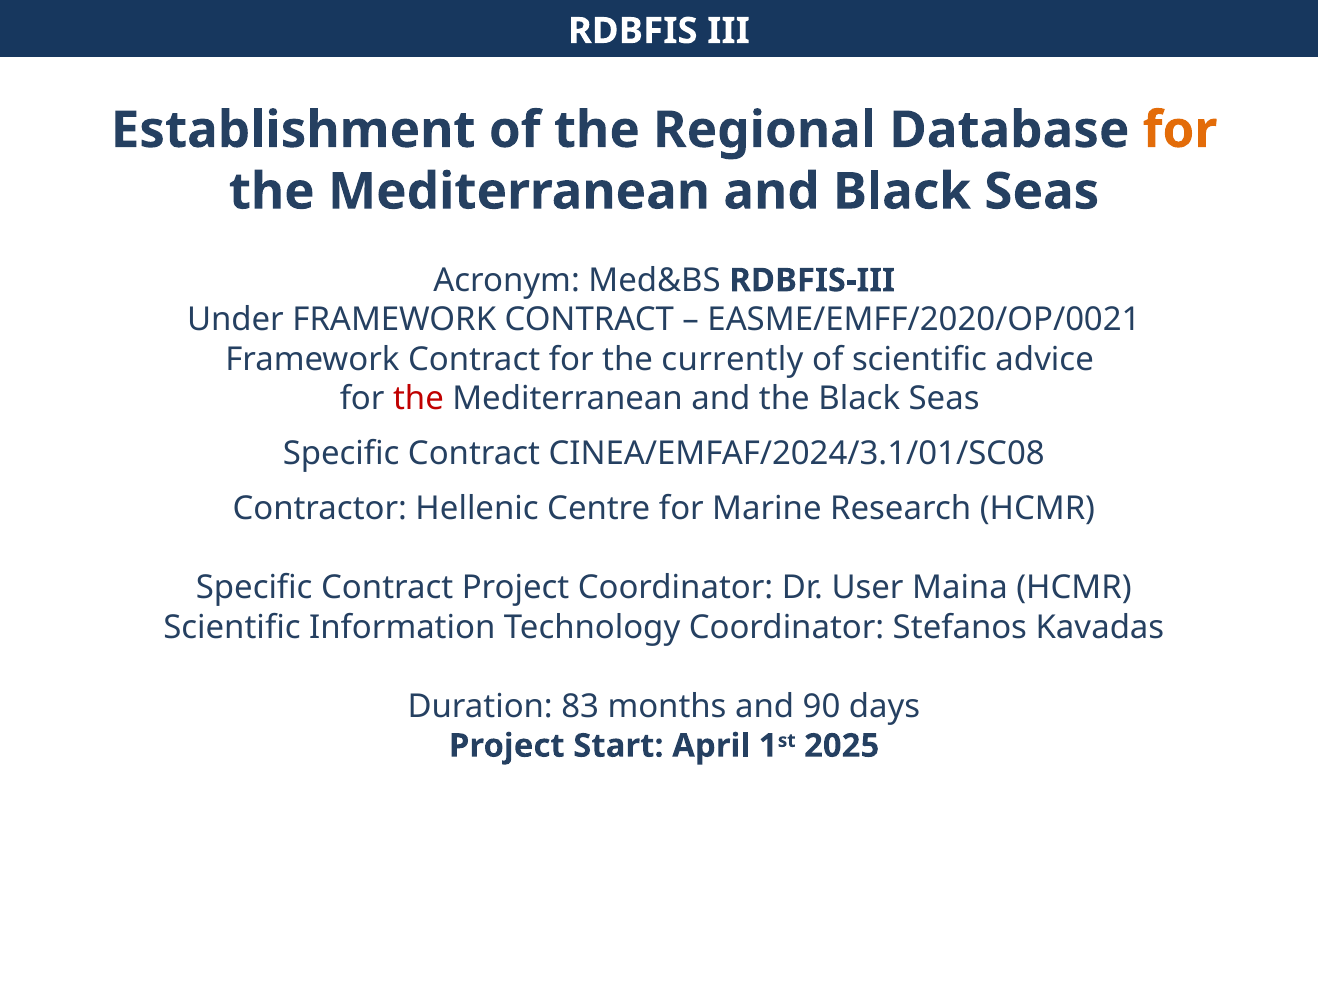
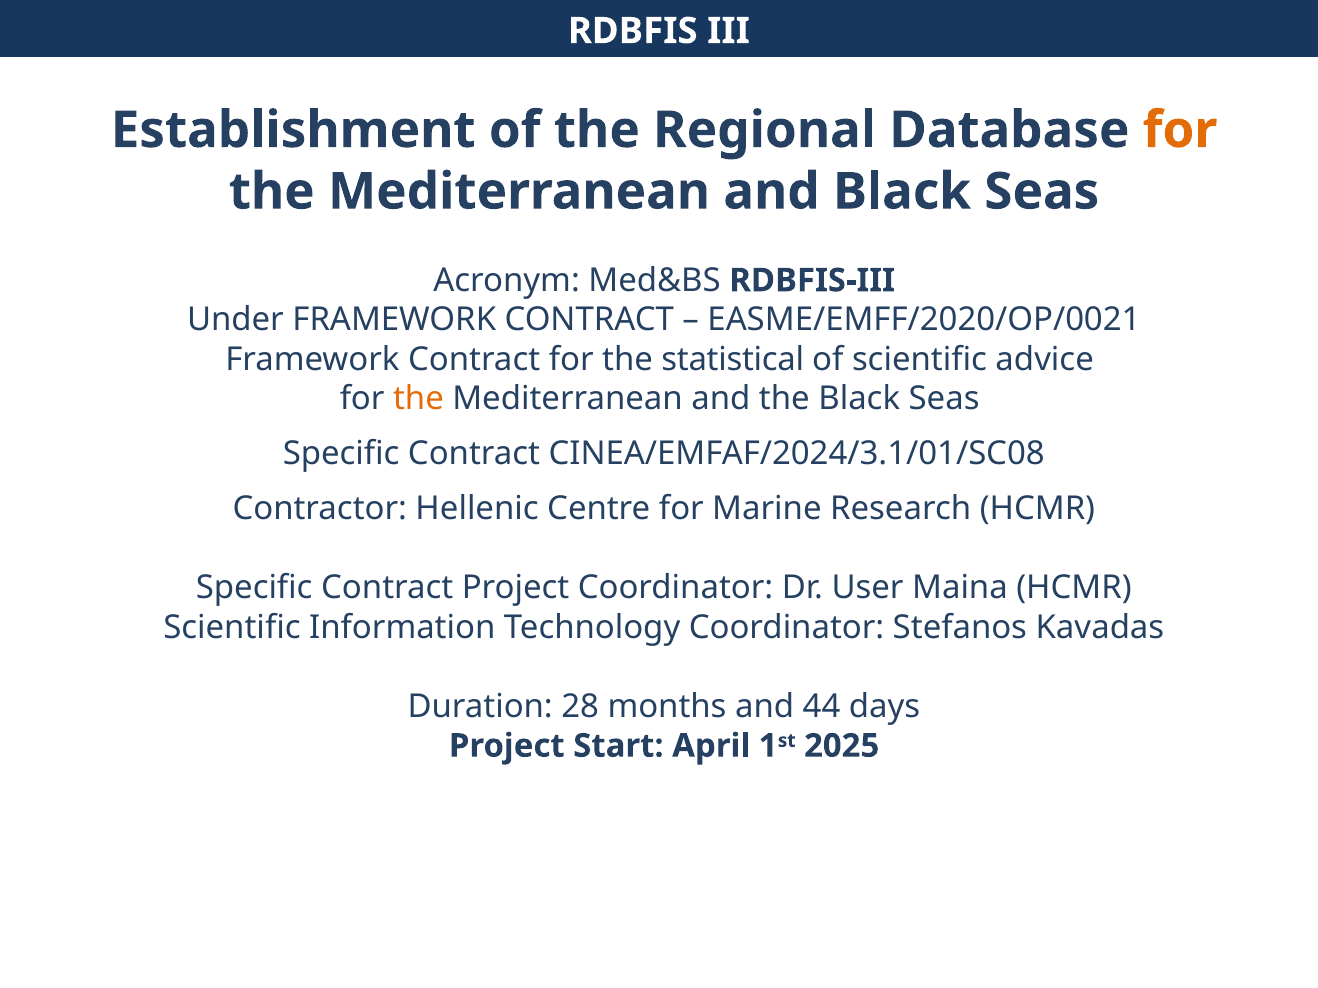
currently: currently -> statistical (733, 360)
the colour: red -> orange (418, 399)
83: 83 -> 28 (580, 707)
90: 90 -> 44 (822, 707)
